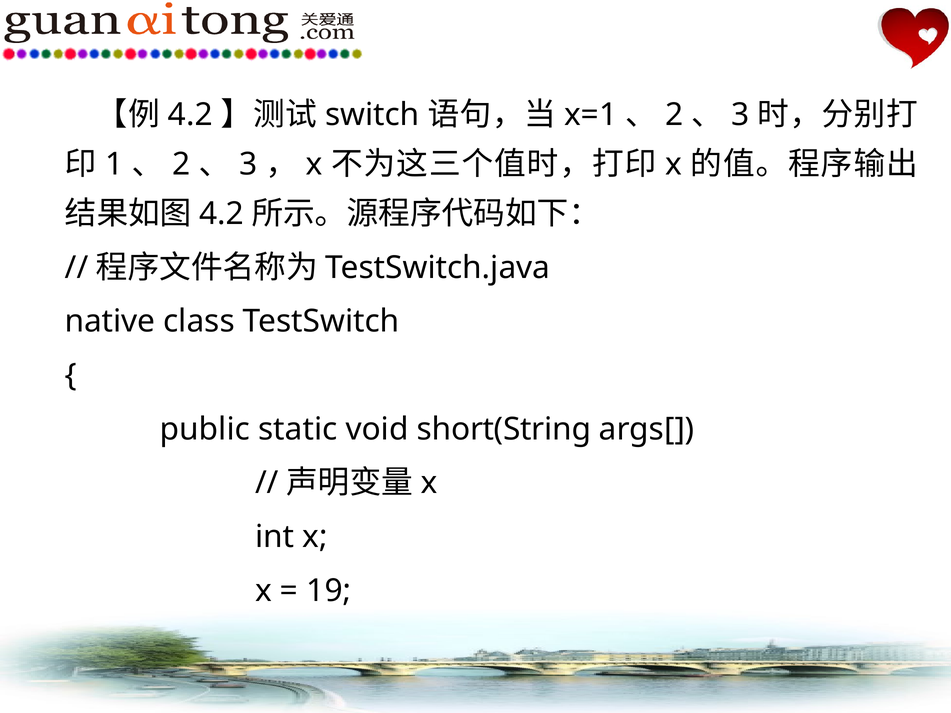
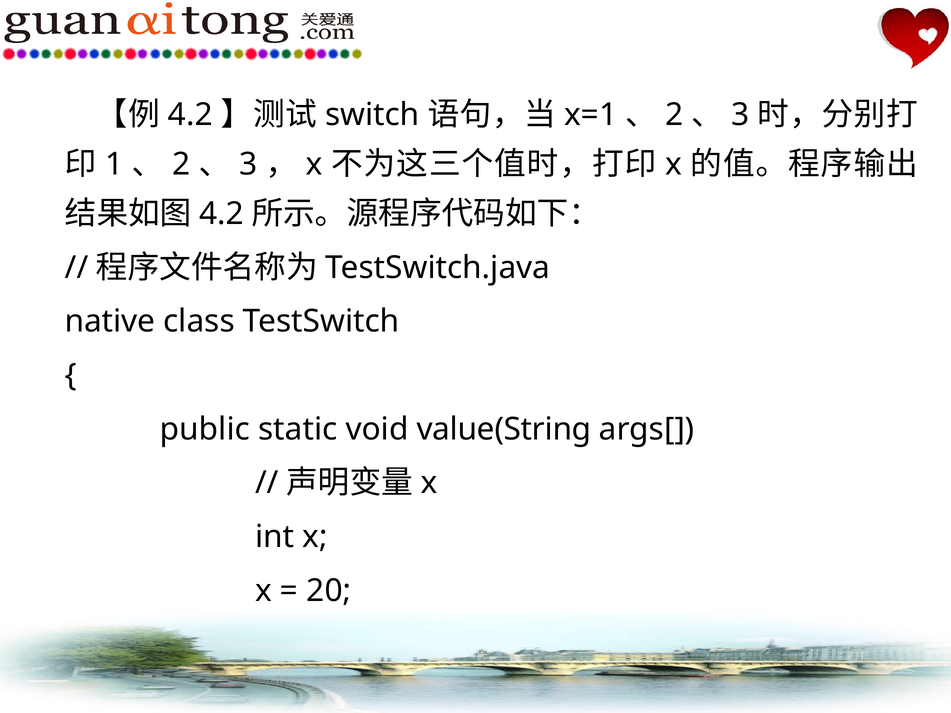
short(String: short(String -> value(String (504, 429)
19: 19 -> 20 (329, 591)
